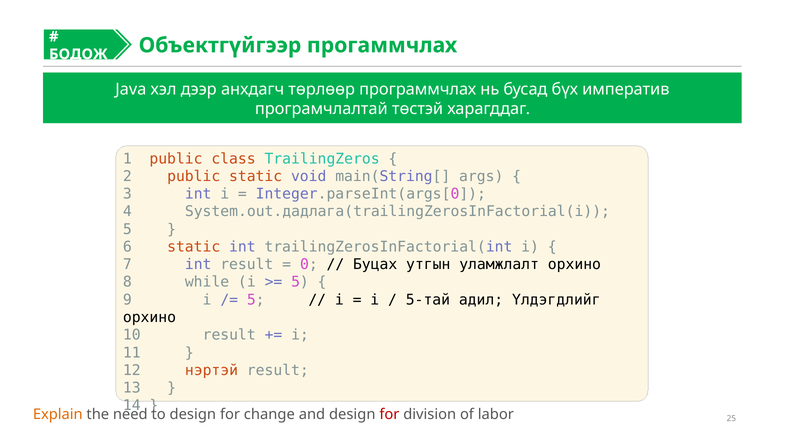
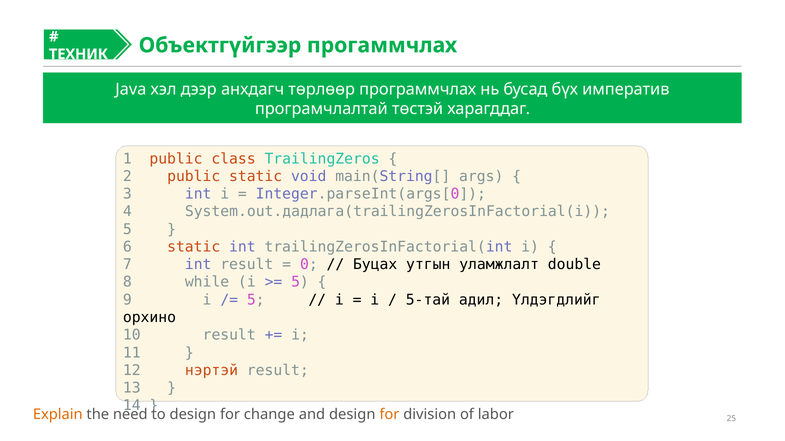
БОДОЖ: БОДОЖ -> ТЕХНИК (78, 54)
уламжлалт орхино: орхино -> double (574, 265)
for colour: red -> orange (389, 415)
